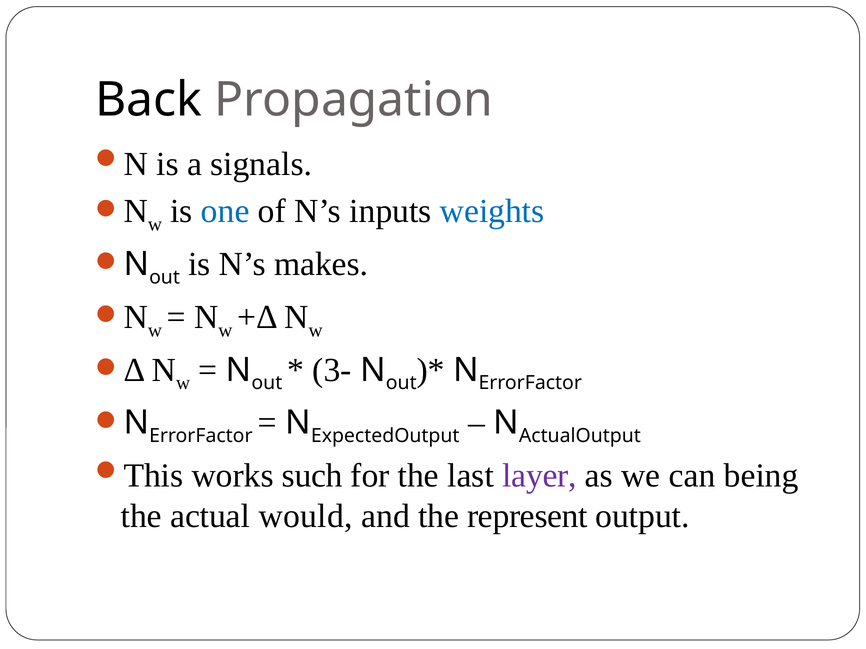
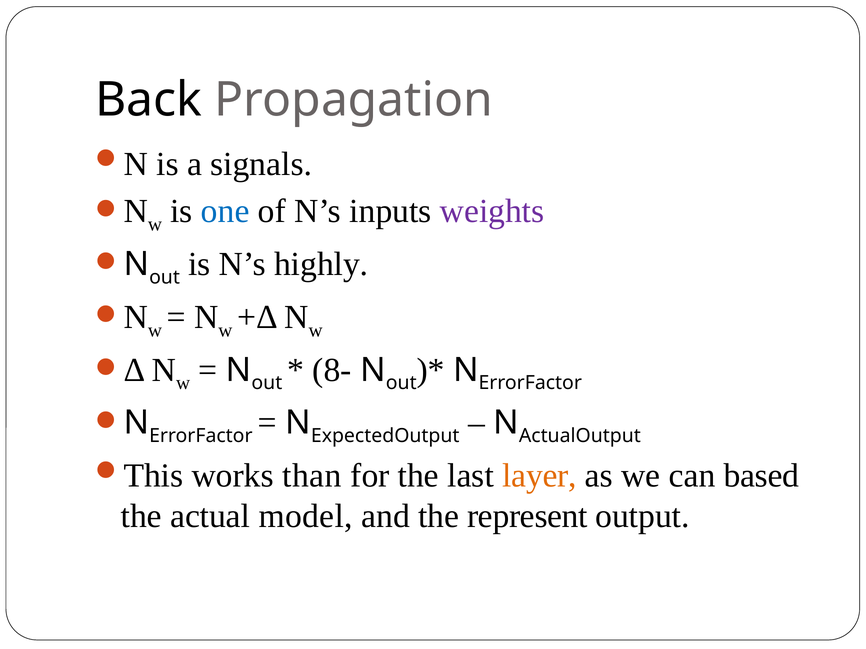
weights colour: blue -> purple (492, 211)
makes: makes -> highly (321, 264)
3‐: 3‐ -> 8‐ (332, 370)
such: such -> than (312, 476)
layer colour: purple -> orange (539, 476)
being: being -> based (761, 476)
would: would -> model (306, 516)
